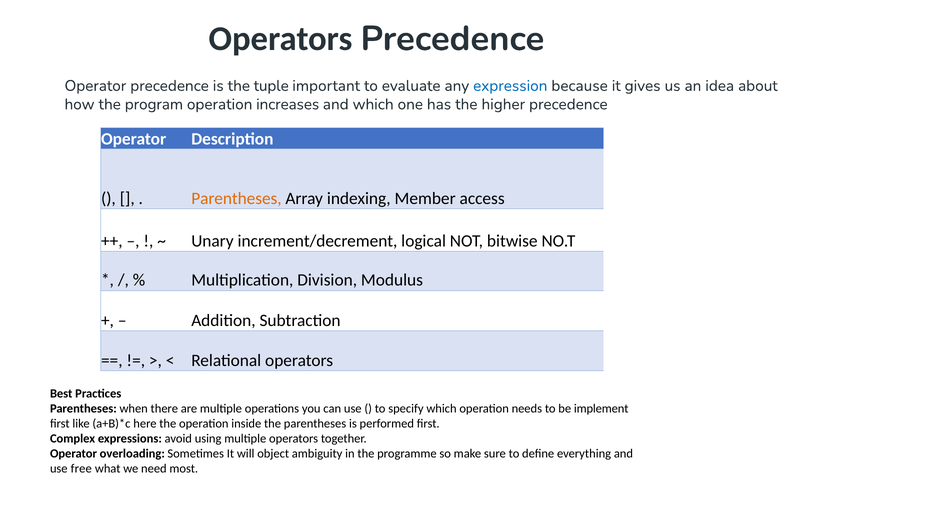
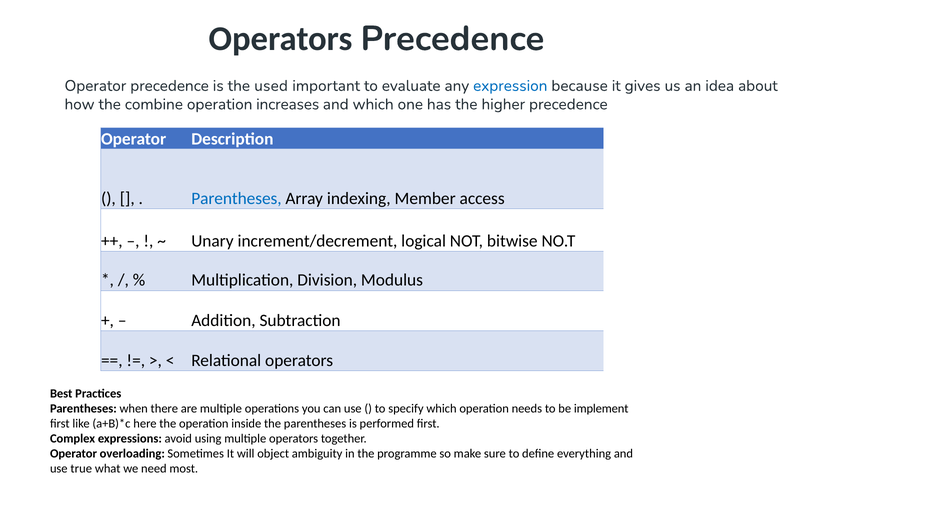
tuple: tuple -> used (271, 86)
program: program -> combine (154, 104)
Parentheses colour: orange -> blue (236, 198)
free: free -> true (81, 469)
